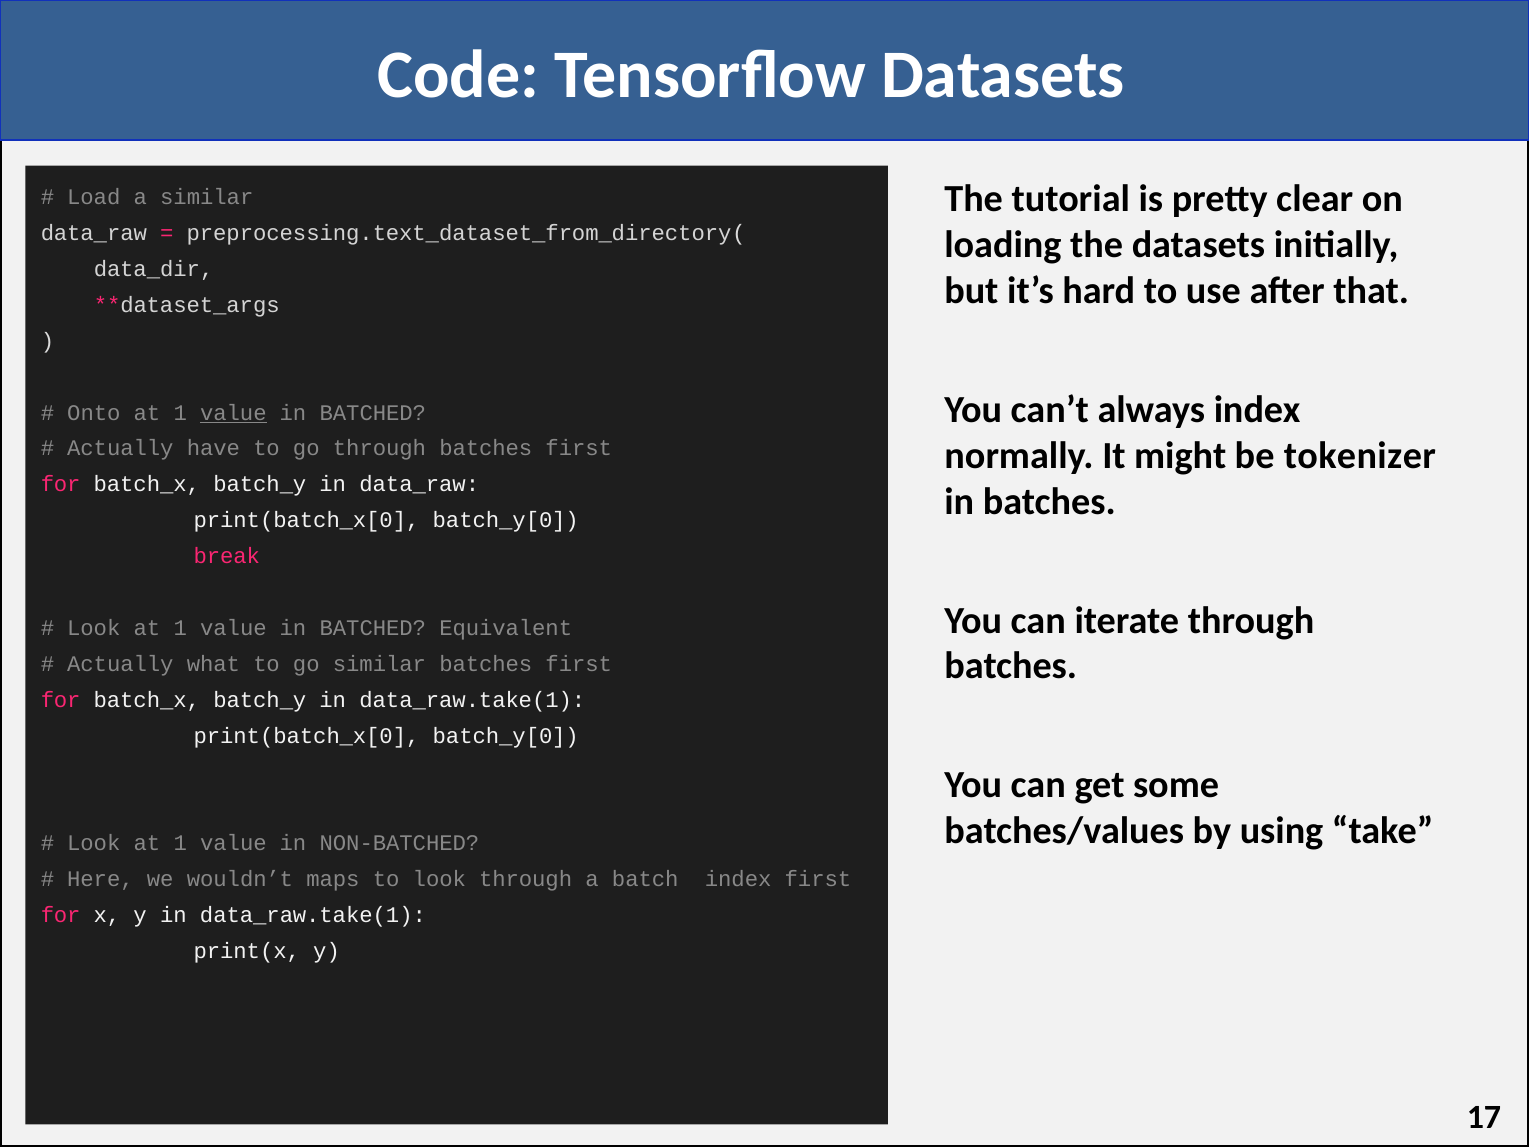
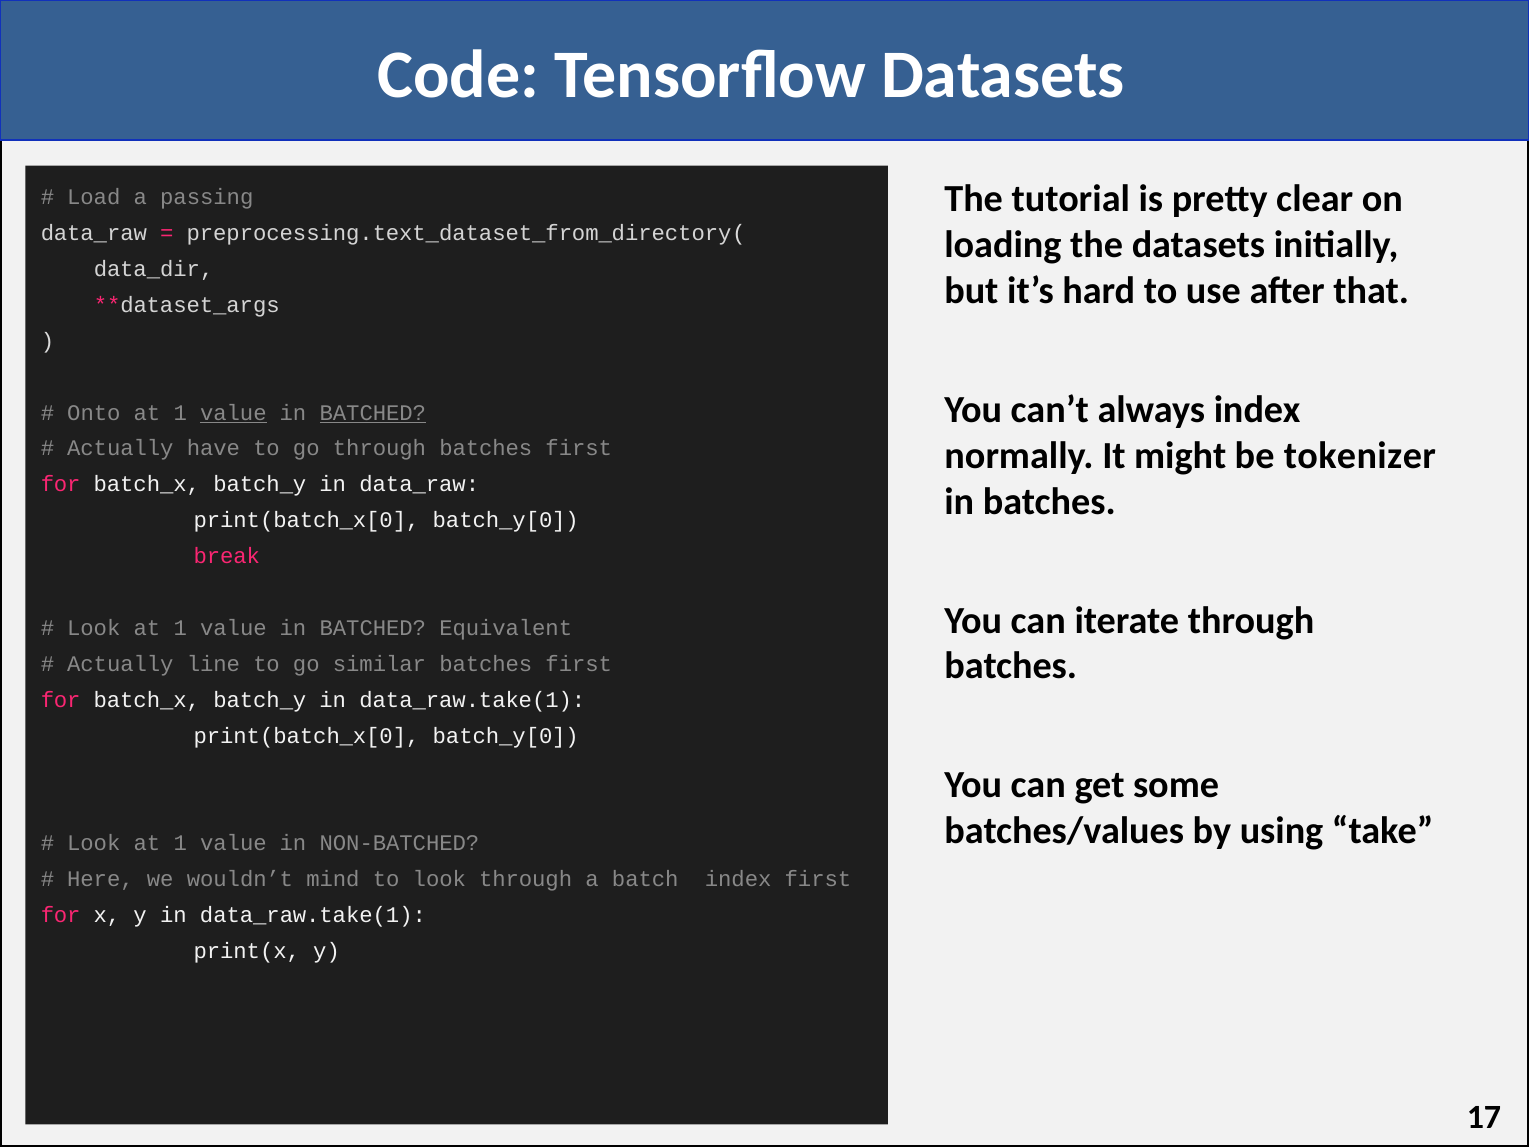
a similar: similar -> passing (207, 197)
BATCHED underline: none -> present (373, 413)
what: what -> line (213, 664)
maps: maps -> mind (333, 879)
